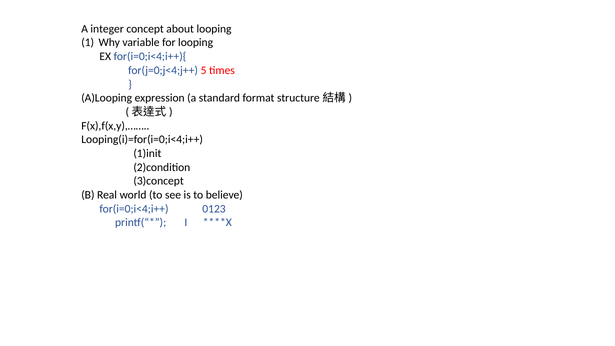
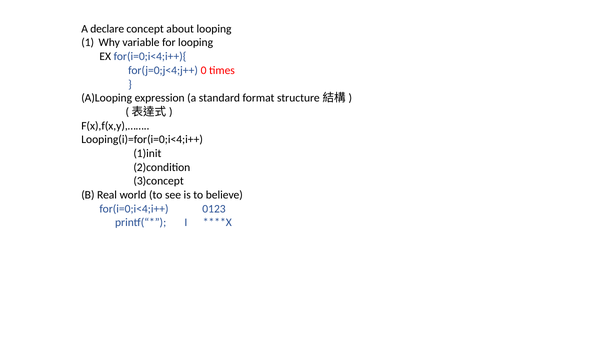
integer: integer -> declare (107, 29)
5: 5 -> 0 (204, 70)
